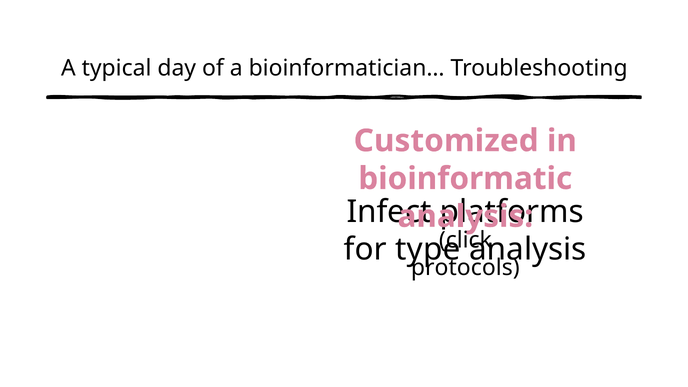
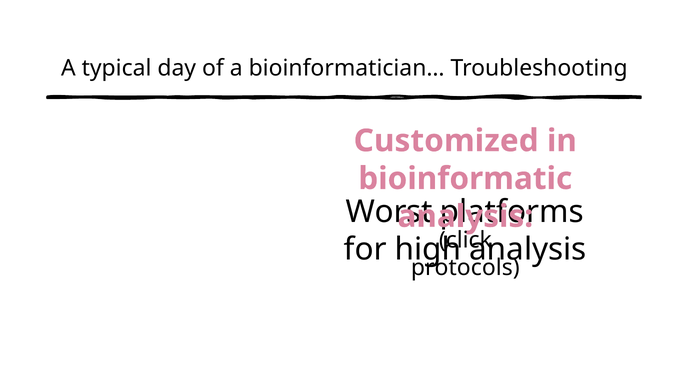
Infect: Infect -> Worst (389, 212)
type: type -> high (428, 250)
